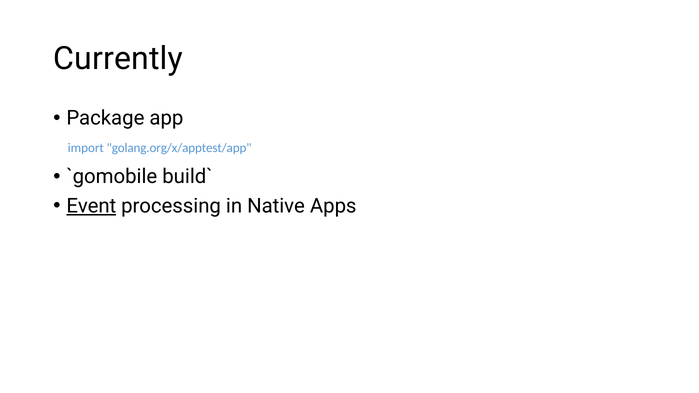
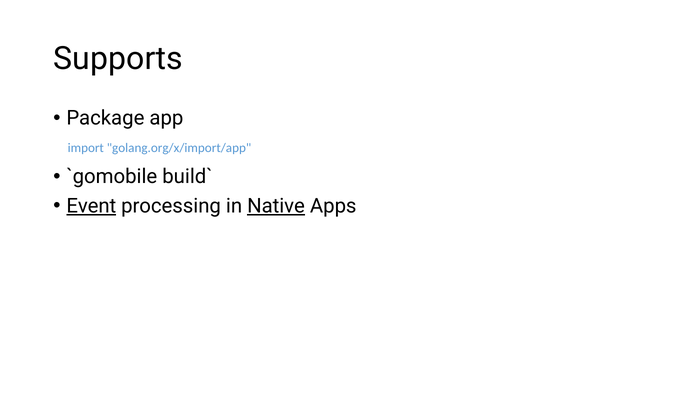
Currently: Currently -> Supports (118, 59)
golang.org/x/apptest/app: golang.org/x/apptest/app -> golang.org/x/import/app (179, 148)
Native underline: none -> present (276, 206)
